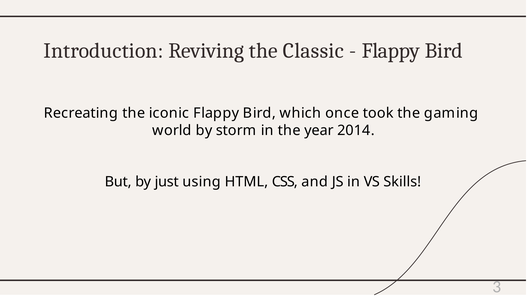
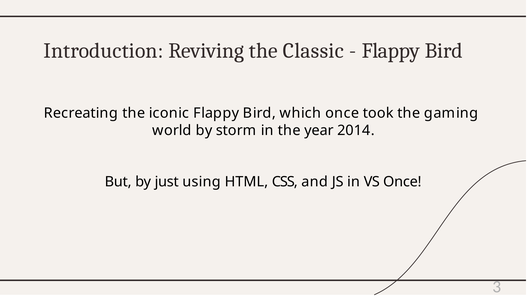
VS Skills: Skills -> Once (402, 182)
